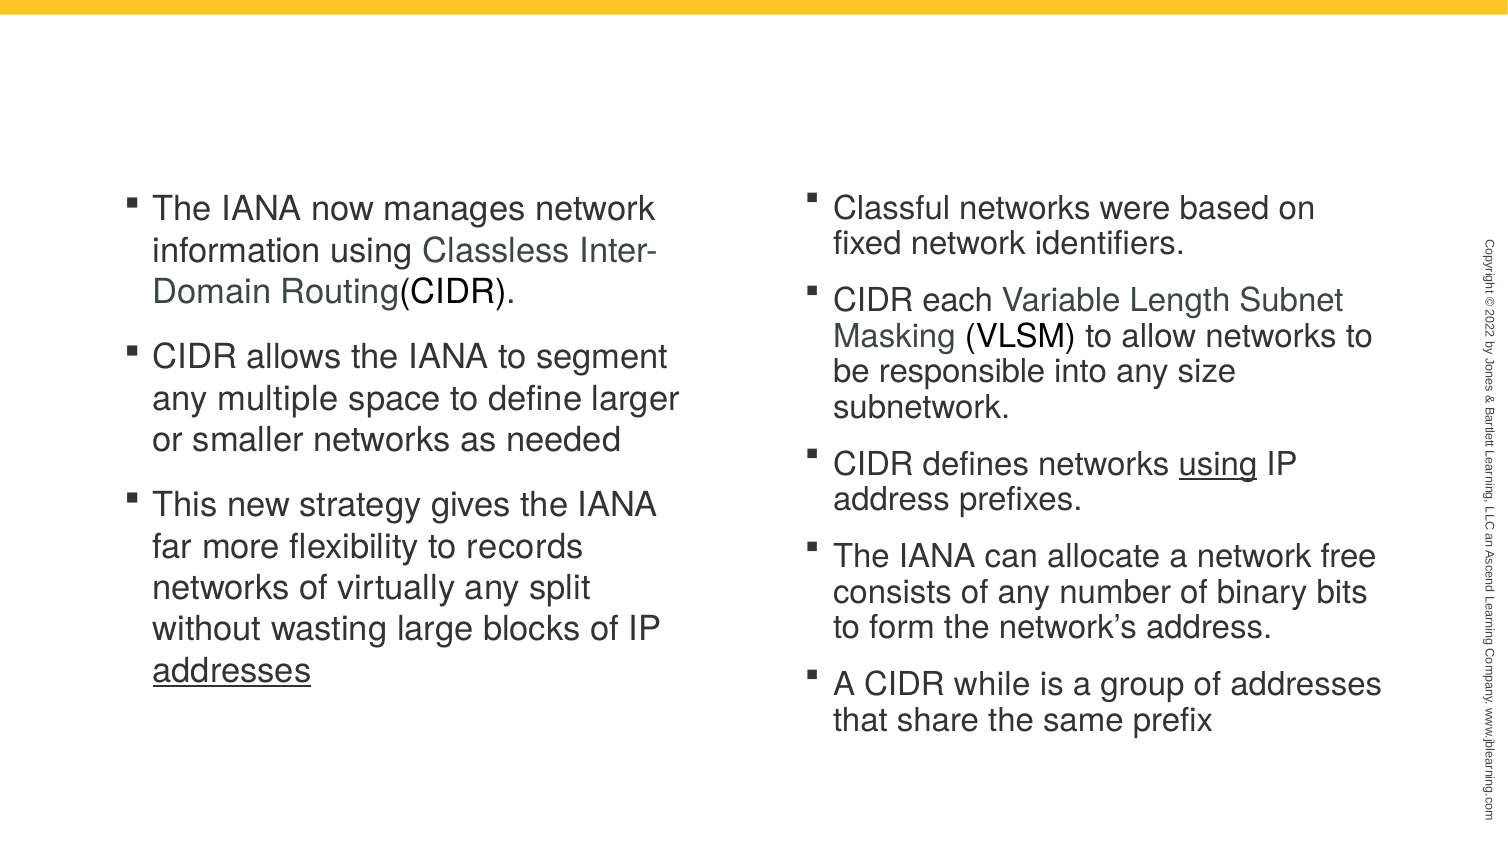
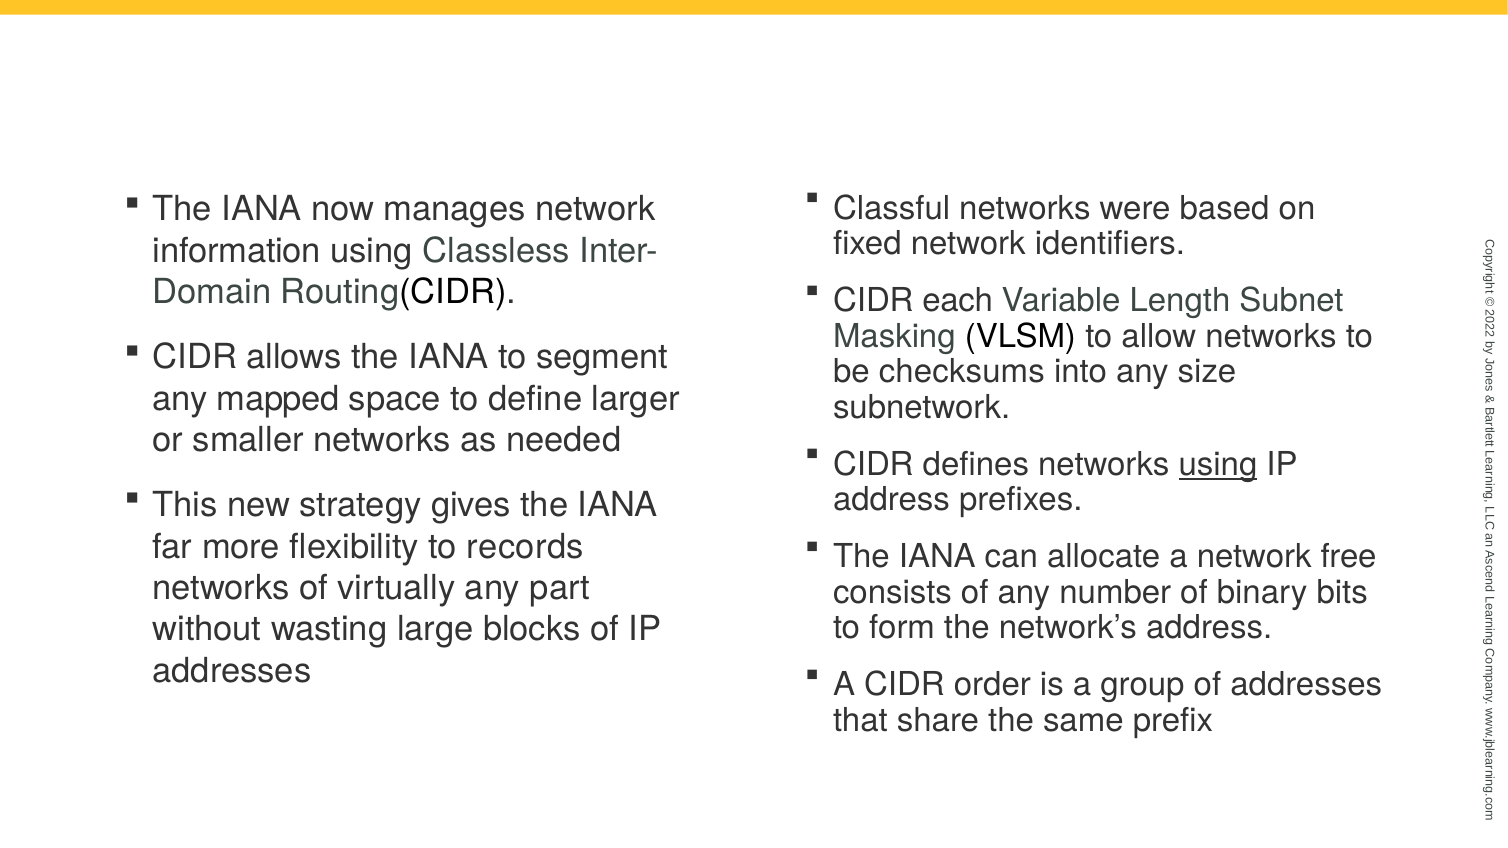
responsible: responsible -> checksums (962, 372)
multiple: multiple -> mapped (278, 399)
split: split -> part (560, 588)
addresses underline: present -> none (232, 671)
while: while -> order (992, 685)
